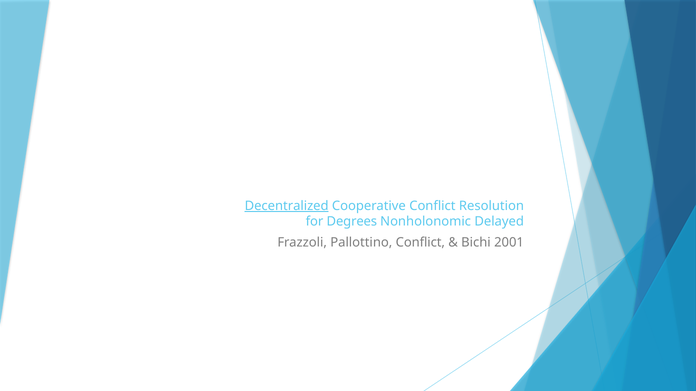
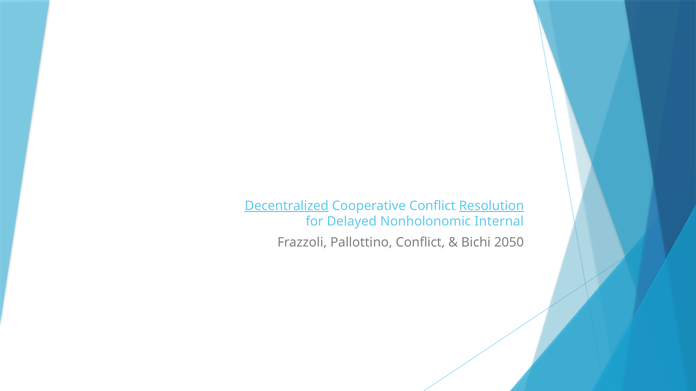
Resolution underline: none -> present (491, 206)
Degrees: Degrees -> Delayed (352, 222)
Delayed: Delayed -> Internal (499, 222)
2001: 2001 -> 2050 (509, 243)
